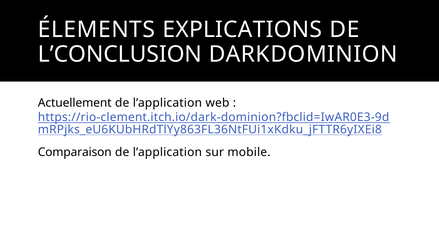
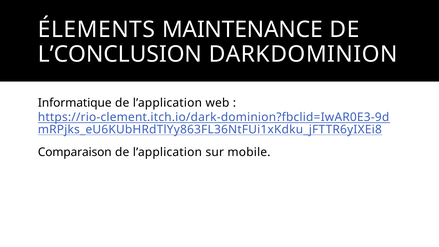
EXPLICATIONS: EXPLICATIONS -> MAINTENANCE (242, 30)
Actuellement: Actuellement -> Informatique (75, 103)
